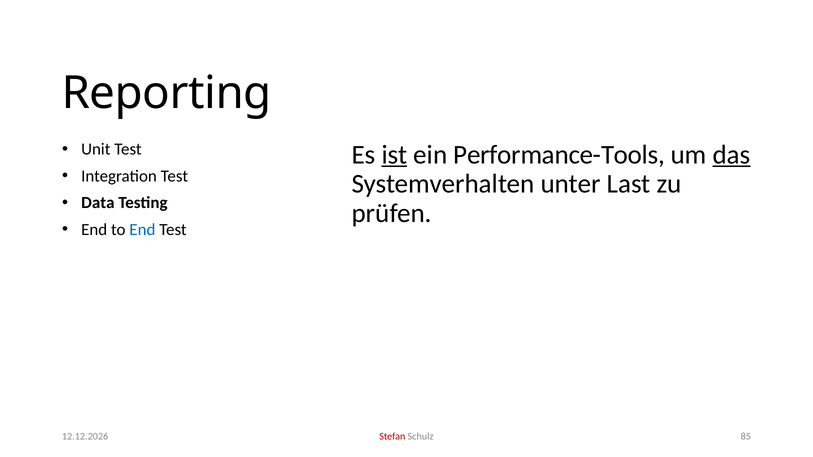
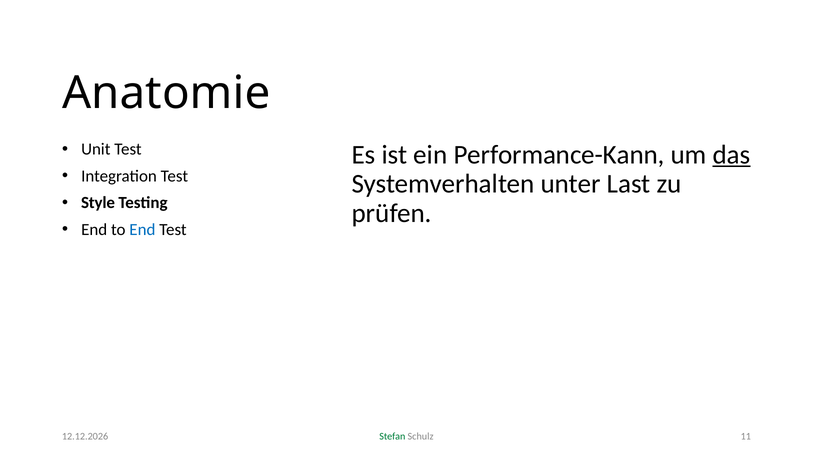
Reporting: Reporting -> Anatomie (166, 93)
ist underline: present -> none (395, 155)
Performance-Tools: Performance-Tools -> Performance-Kann (559, 155)
Data: Data -> Style (98, 203)
Stefan colour: red -> green (392, 437)
85: 85 -> 11 (746, 437)
